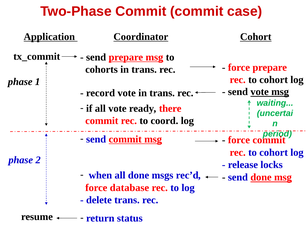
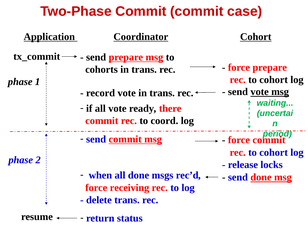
database: database -> receiving (130, 188)
